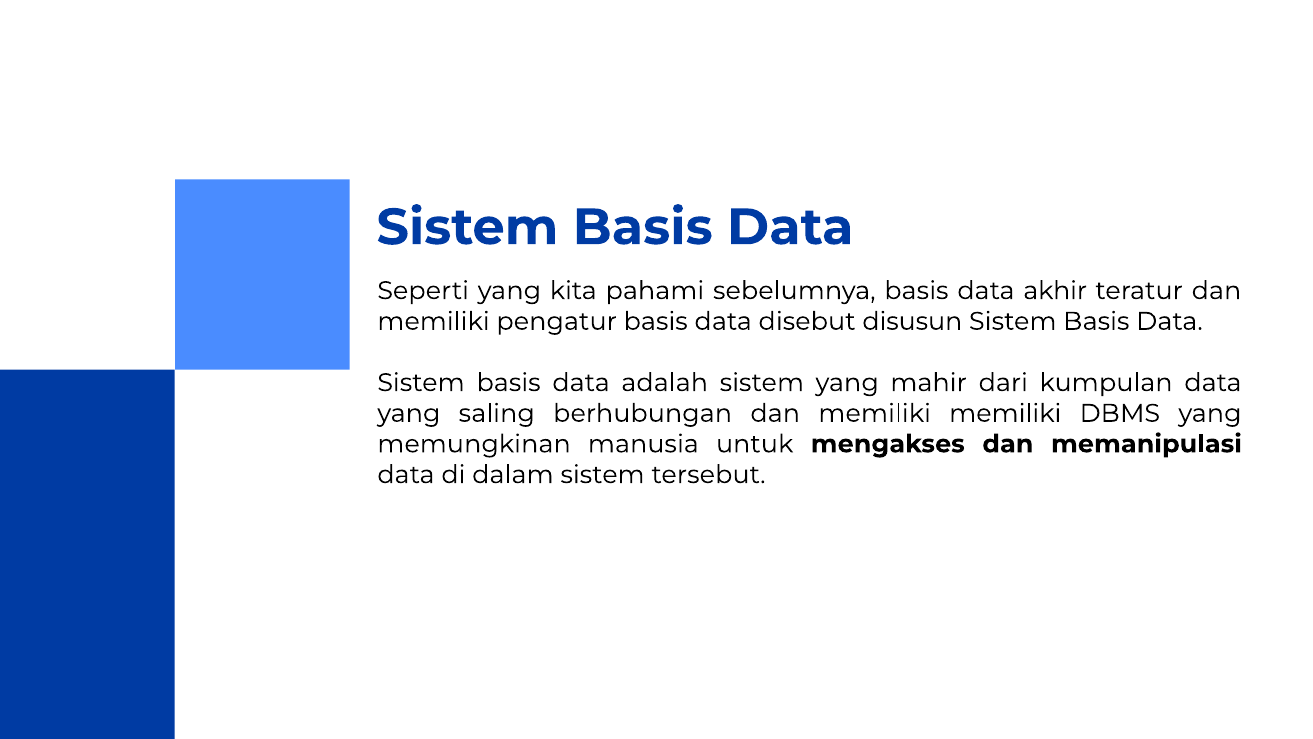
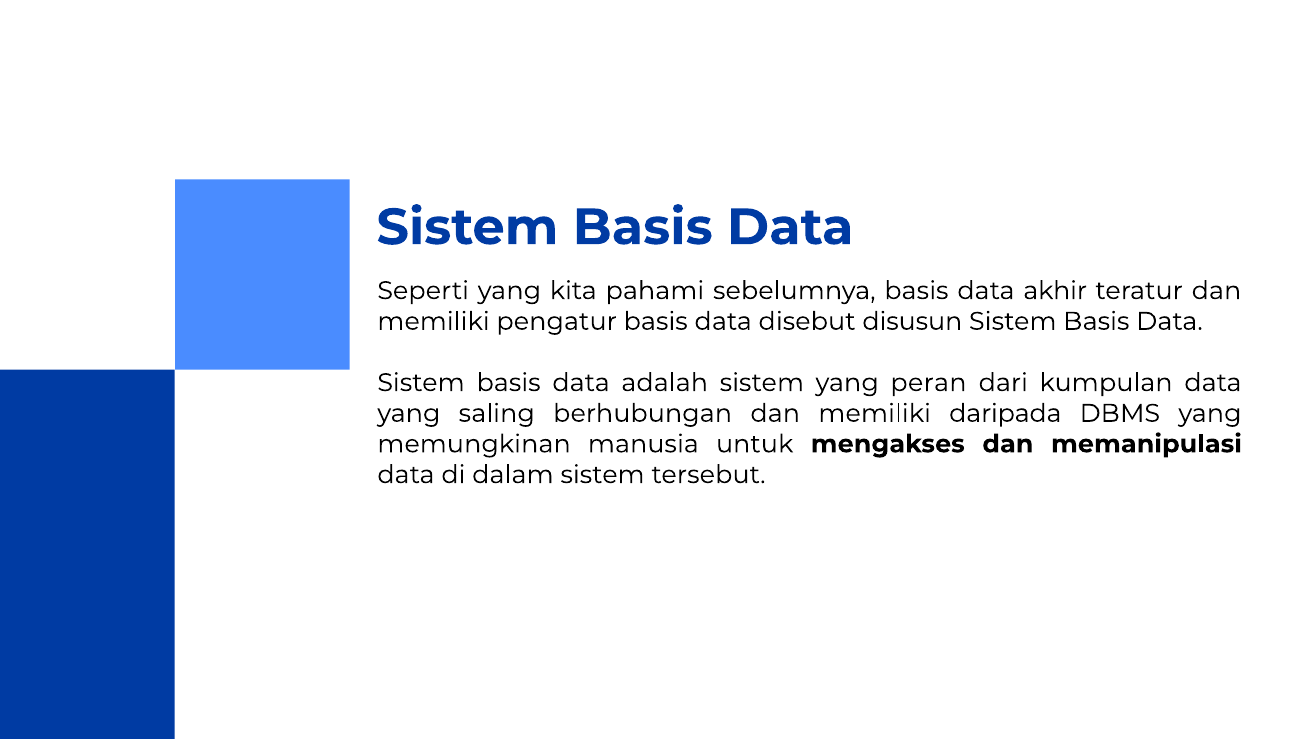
mahir: mahir -> peran (928, 382)
memiliki memiliki: memiliki -> daripada (1005, 413)
